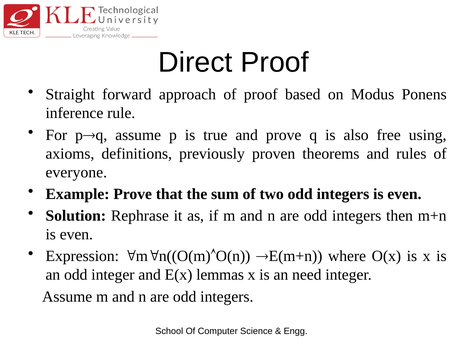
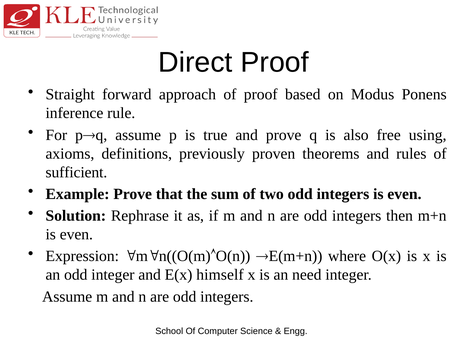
everyone: everyone -> sufficient (76, 172)
lemmas: lemmas -> himself (220, 275)
